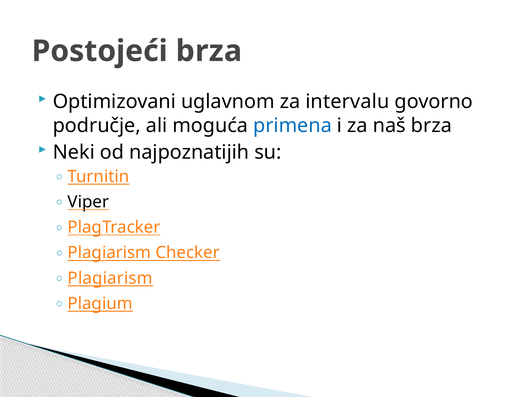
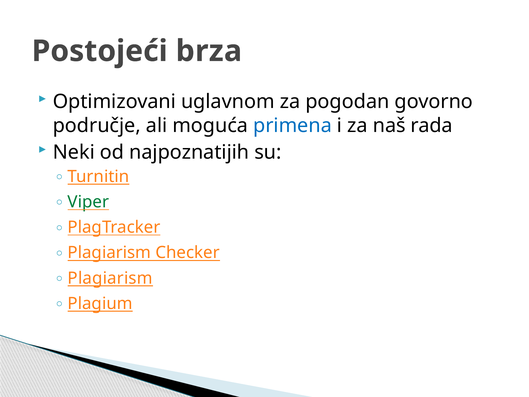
intervalu: intervalu -> pogodan (347, 102)
naš brza: brza -> rada (432, 125)
Viper colour: black -> green (88, 202)
